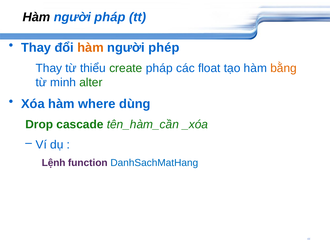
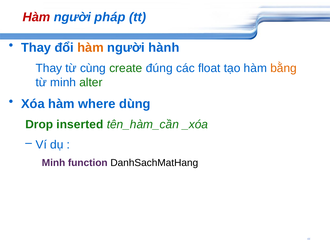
Hàm colour: black -> red (36, 17)
phép: phép -> hành (164, 48)
thiểu: thiểu -> cùng (93, 68)
create pháp: pháp -> đúng (159, 68)
cascade: cascade -> inserted (80, 125)
Lệnh: Lệnh -> Minh (54, 163)
DanhSachMatHang colour: blue -> black (154, 163)
